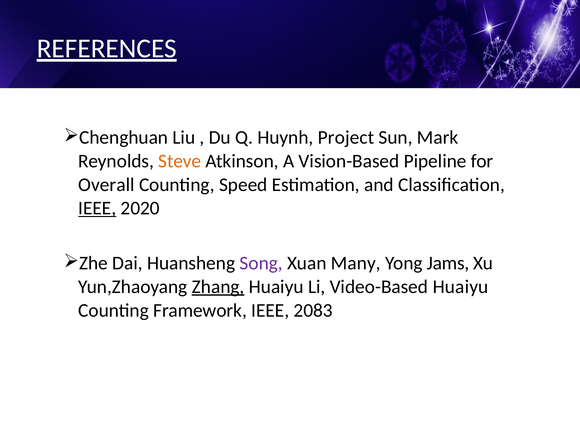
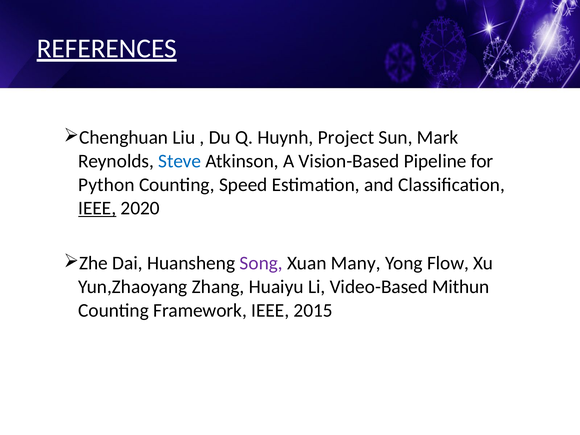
Steve colour: orange -> blue (180, 161)
Overall: Overall -> Python (106, 185)
Jams: Jams -> Flow (448, 263)
Zhang underline: present -> none (218, 287)
Video-Based Huaiyu: Huaiyu -> Mithun (461, 287)
2083: 2083 -> 2015 (313, 310)
